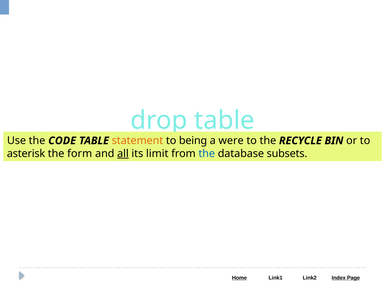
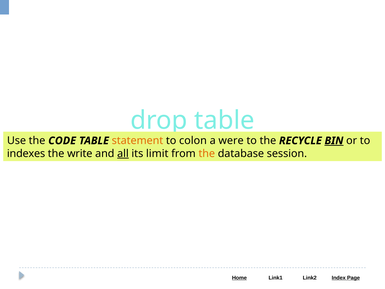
being: being -> colon (193, 141)
BIN underline: none -> present (334, 141)
asterisk: asterisk -> indexes (26, 153)
form: form -> write (80, 153)
the colour: blue -> orange (207, 153)
subsets: subsets -> session (287, 153)
